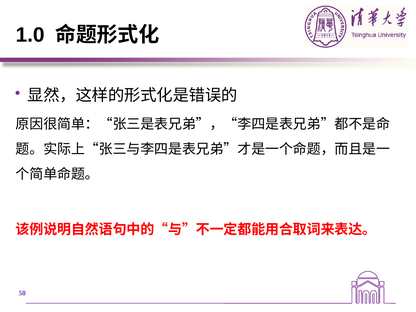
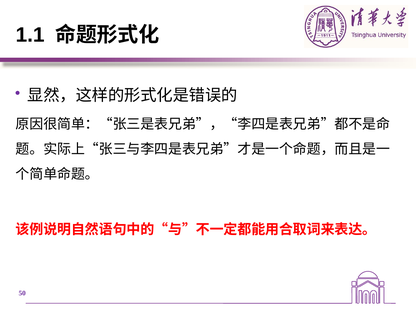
1.0: 1.0 -> 1.1 (30, 35)
